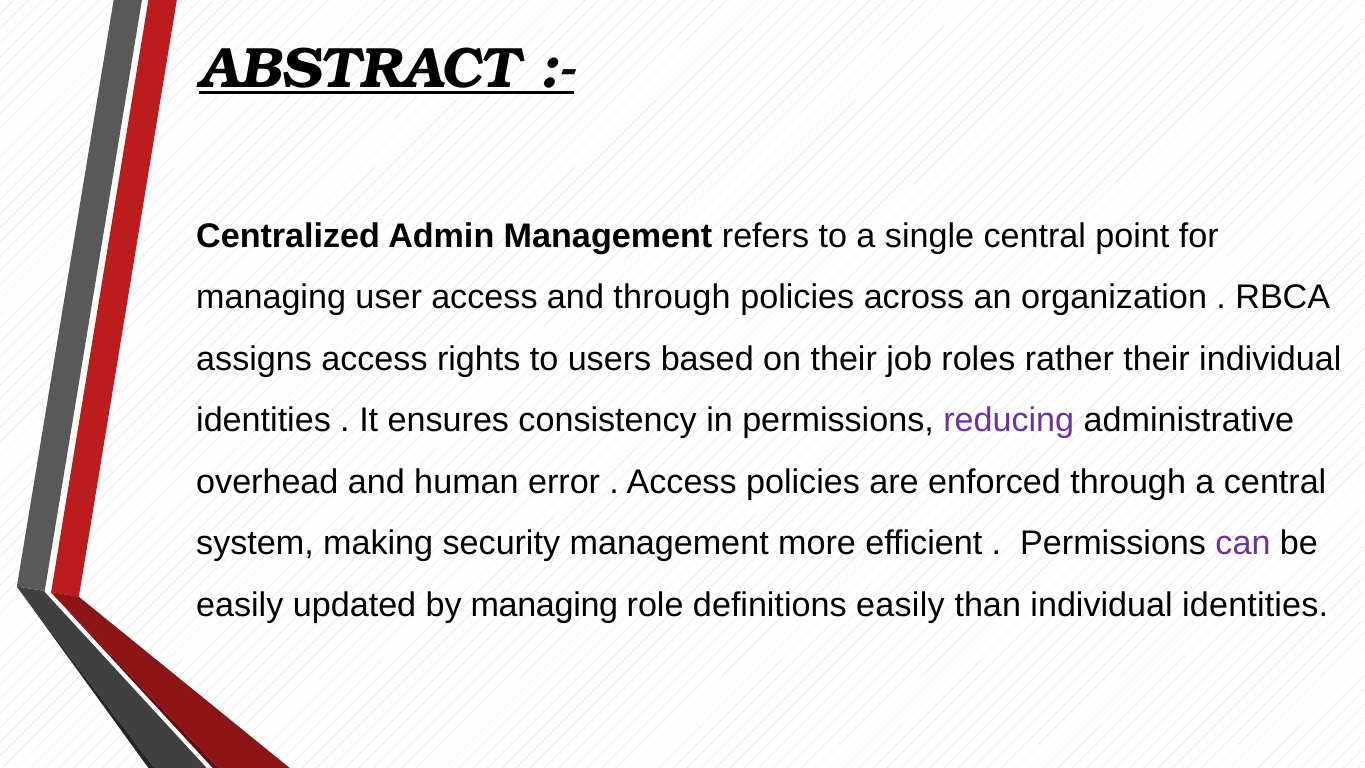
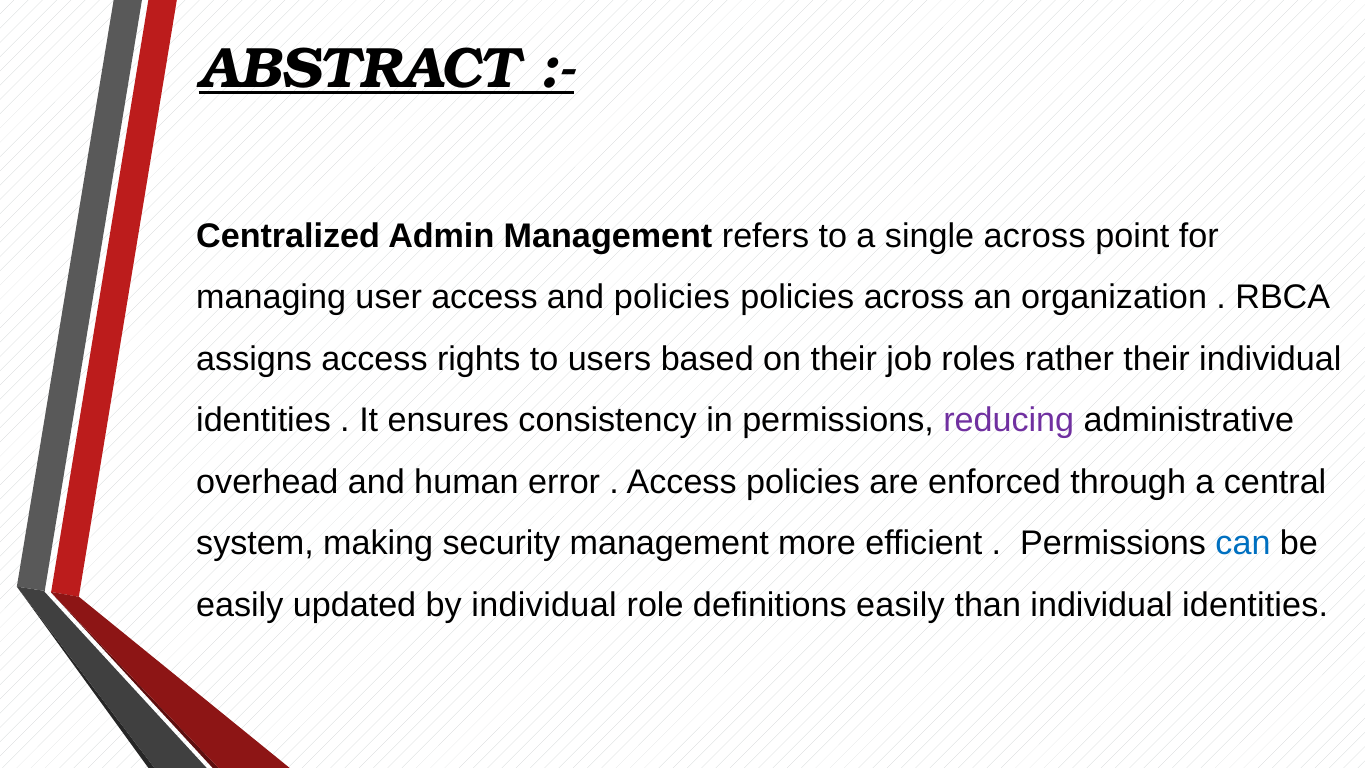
single central: central -> across (1035, 236)
and through: through -> policies (672, 298)
can colour: purple -> blue (1243, 543)
by managing: managing -> individual (544, 605)
